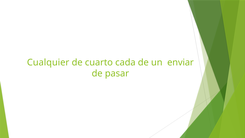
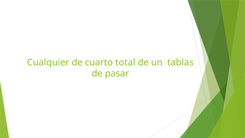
cada: cada -> total (125, 62)
enviar: enviar -> tablas (180, 62)
